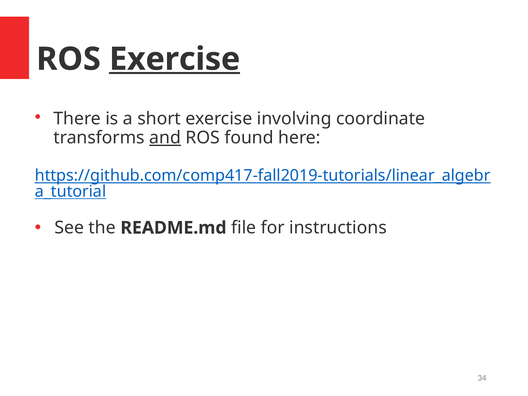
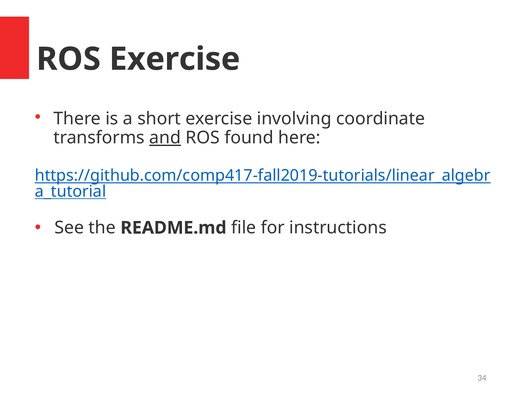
Exercise underline: present -> none (175, 59)
